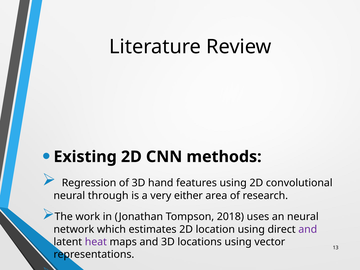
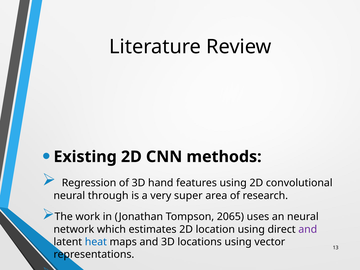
either: either -> super (188, 196)
2018: 2018 -> 2065 (230, 217)
heat colour: purple -> blue (96, 242)
